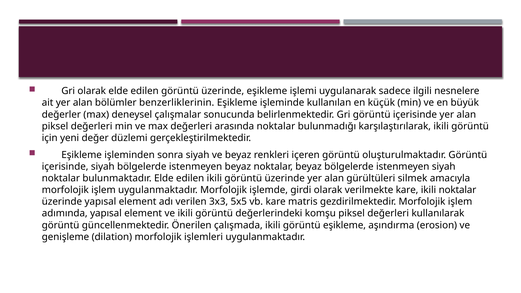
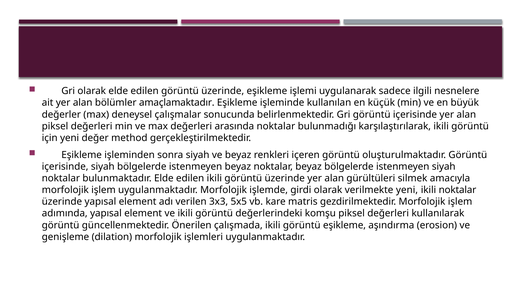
benzerliklerinin: benzerliklerinin -> amaçlamaktadır (177, 103)
düzlemi: düzlemi -> method (129, 138)
verilmekte kare: kare -> yeni (407, 190)
